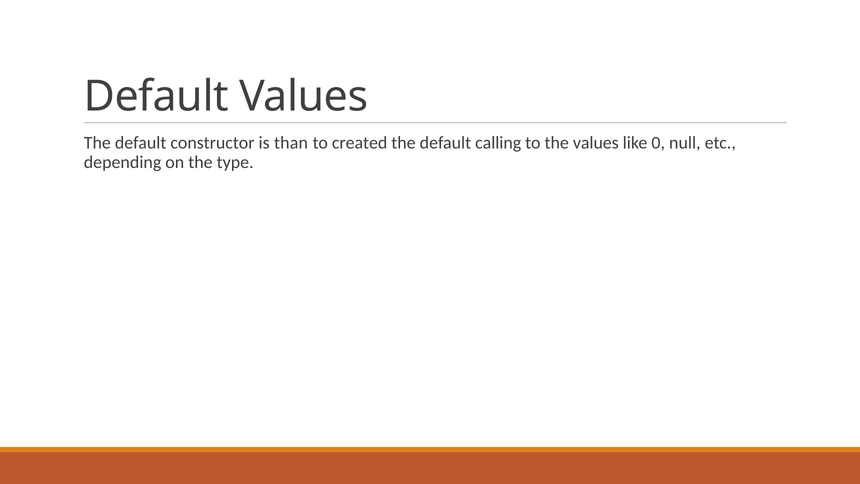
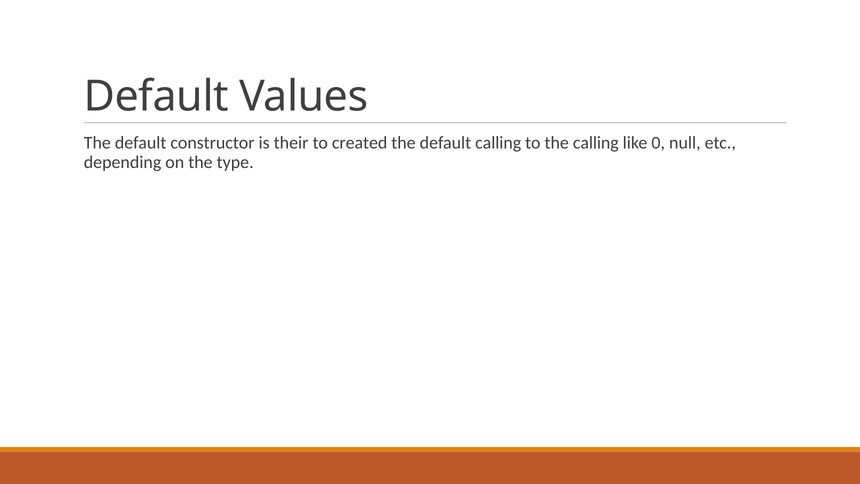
than: than -> their (291, 143)
the values: values -> calling (596, 143)
